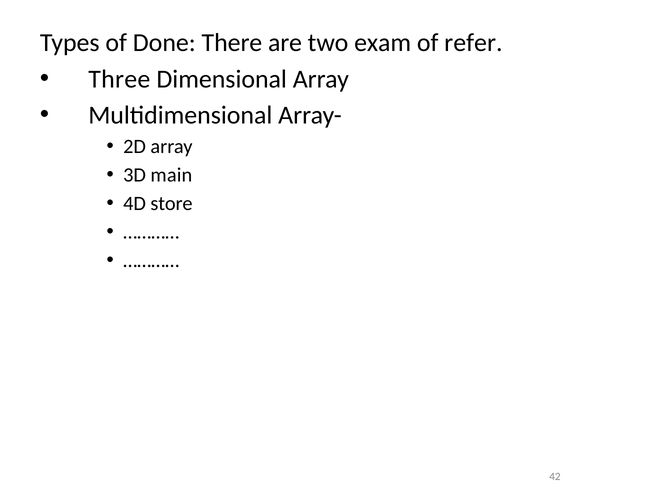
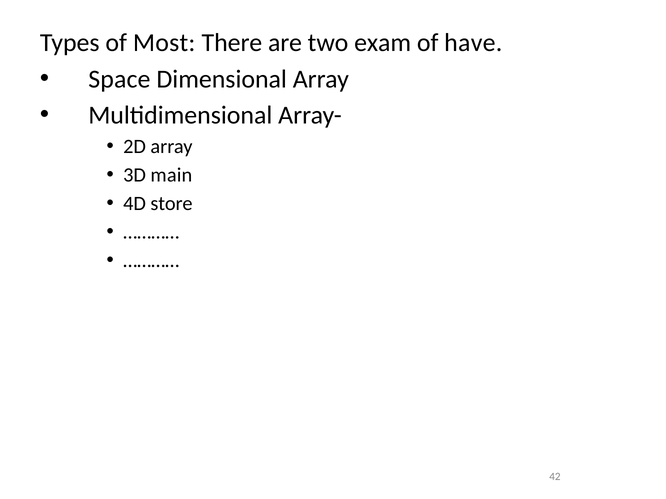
Done: Done -> Most (164, 43)
refer: refer -> have (473, 43)
Three: Three -> Space (119, 79)
